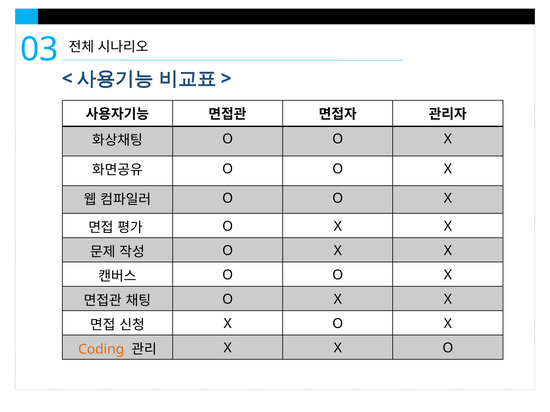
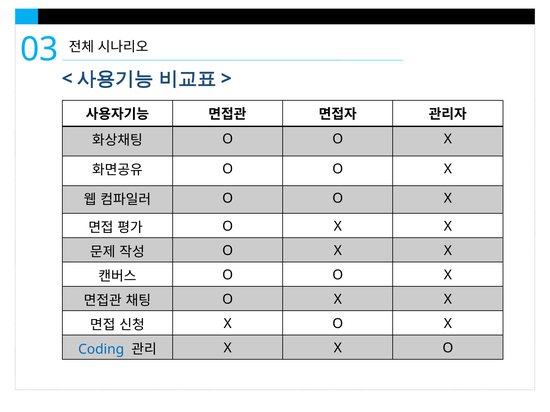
Coding colour: orange -> blue (101, 350)
